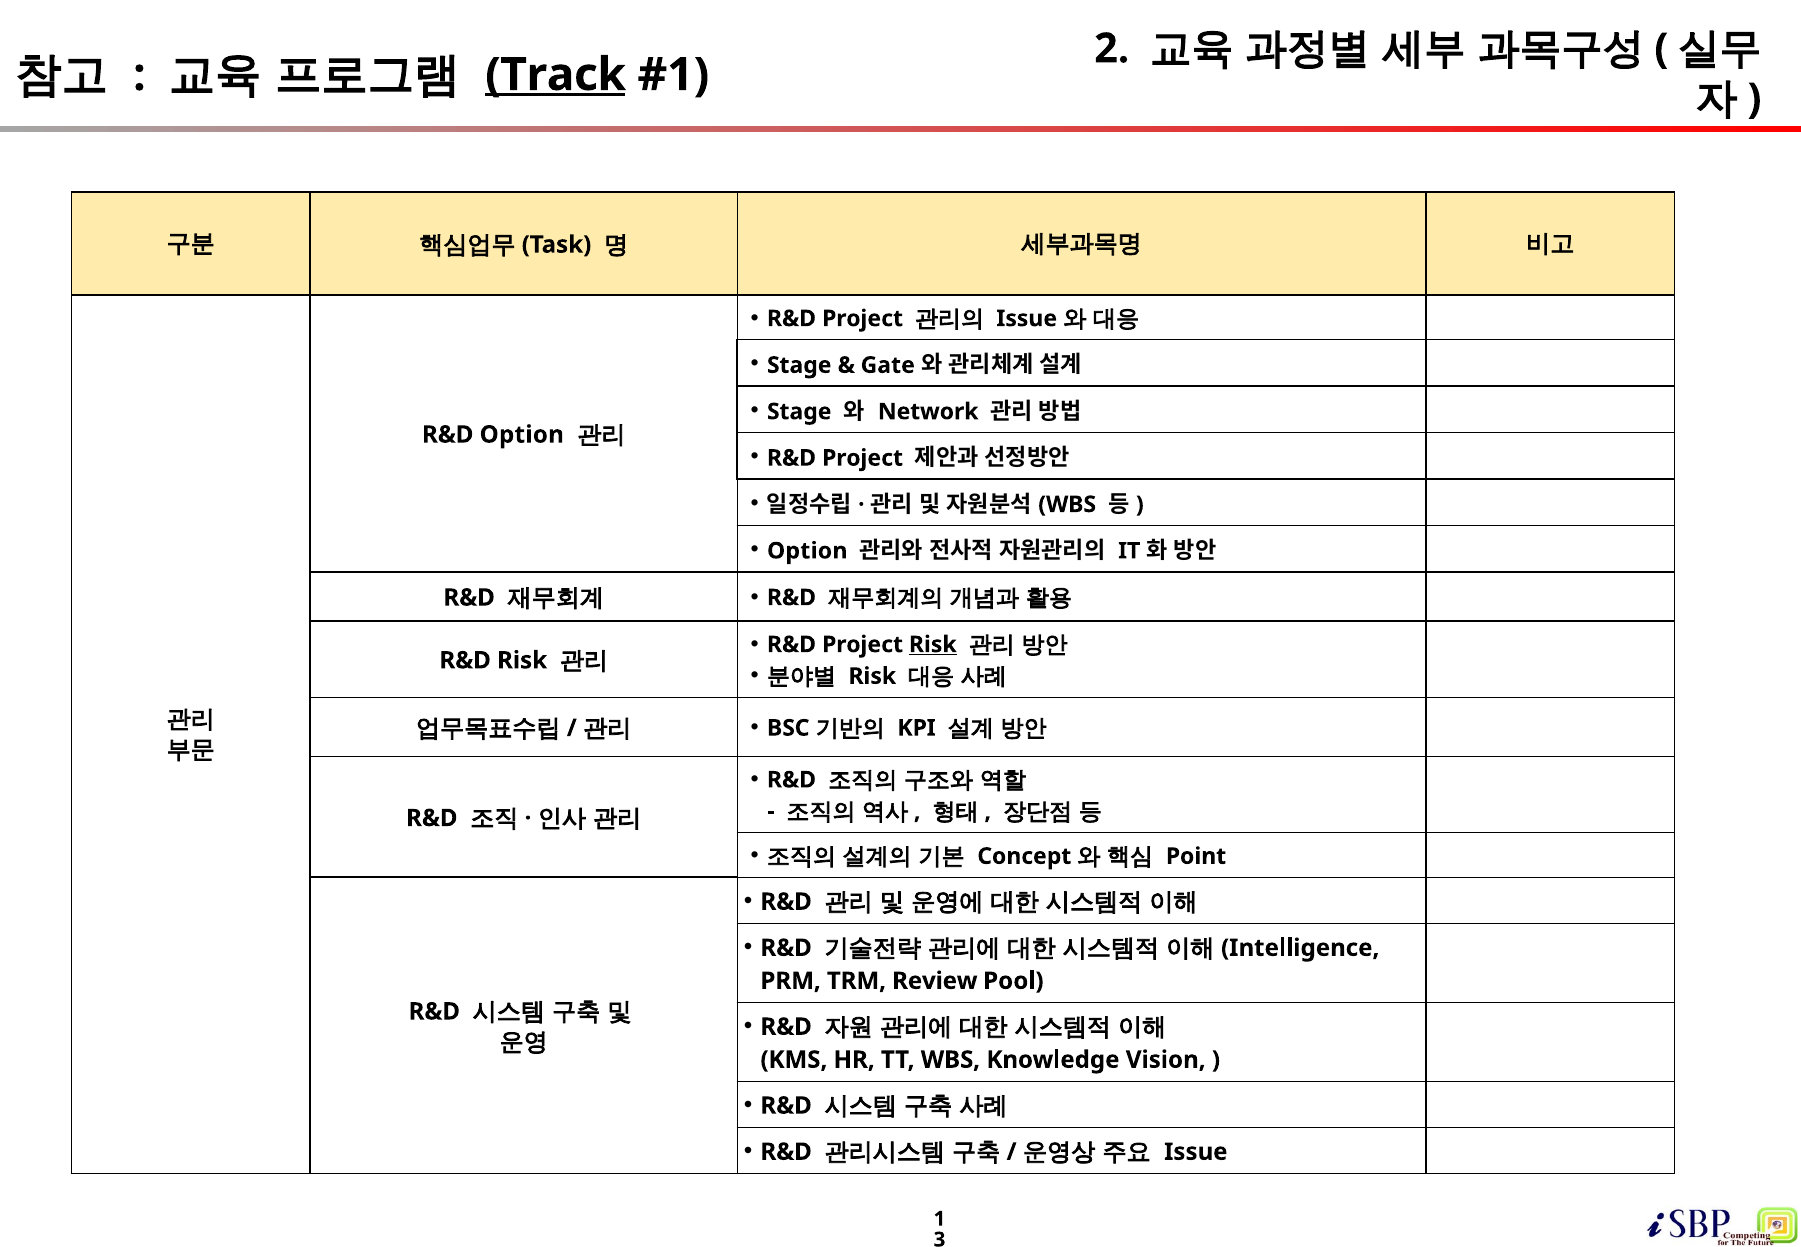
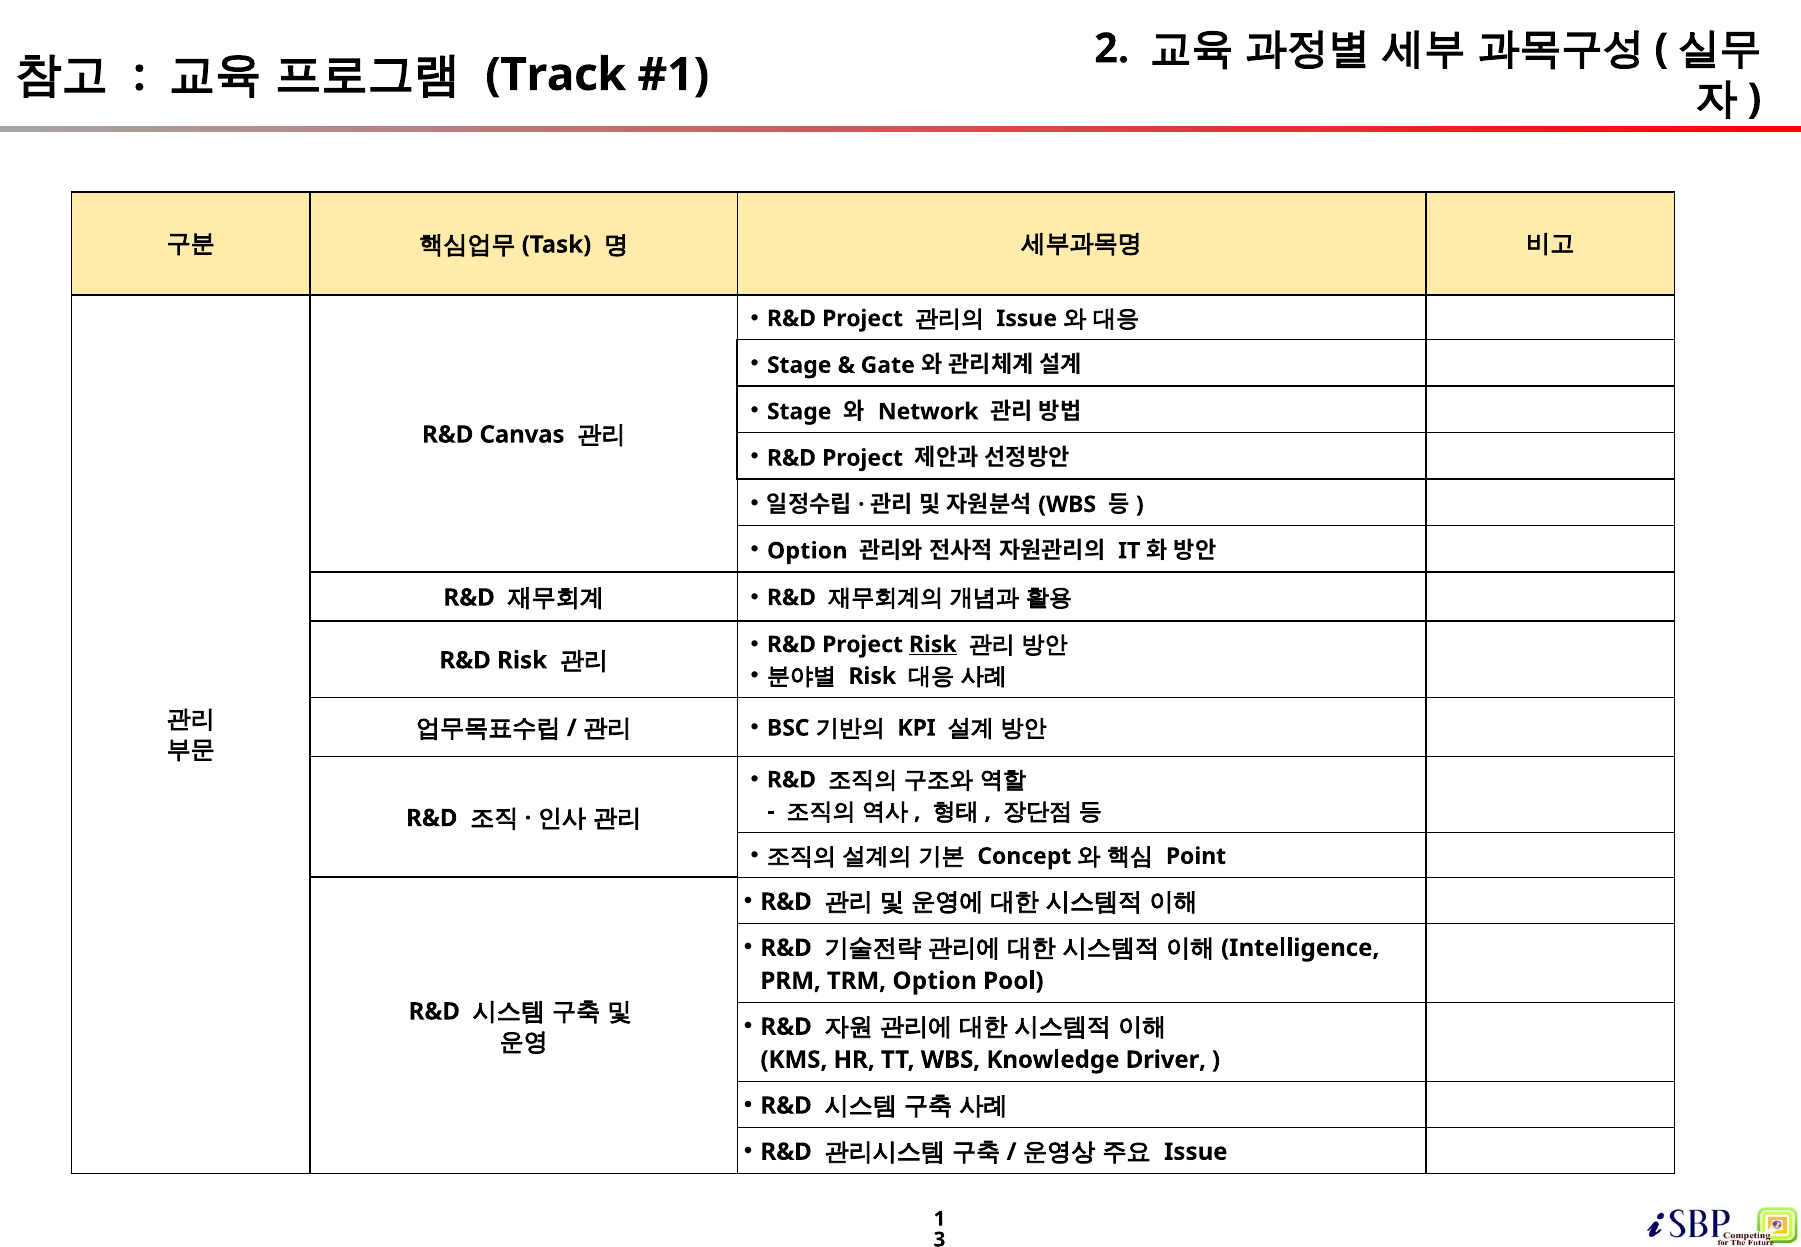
Track underline: present -> none (556, 75)
R&D Option: Option -> Canvas (522, 435)
TRM Review: Review -> Option (935, 981)
Vision: Vision -> Driver (1166, 1060)
